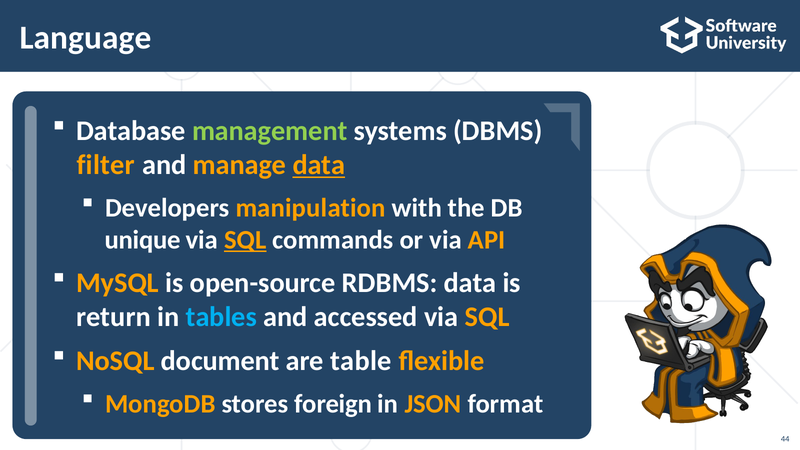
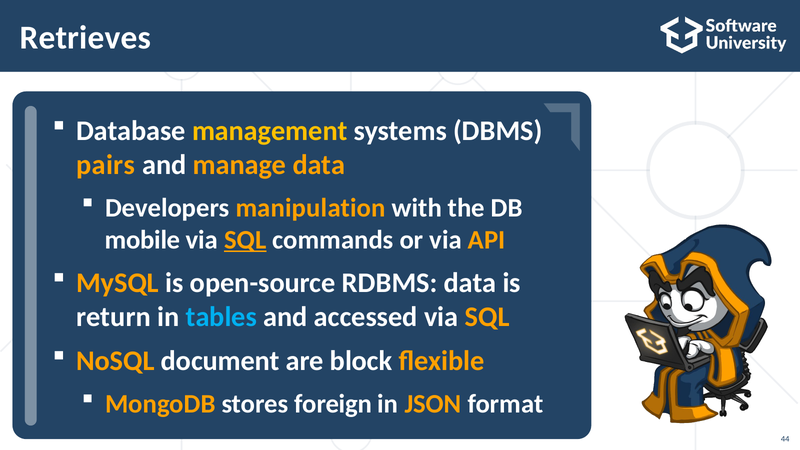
Language: Language -> Retrieves (85, 38)
management colour: light green -> yellow (270, 131)
filter: filter -> pairs (106, 165)
data underline: present -> none (319, 165)
unique: unique -> mobile (143, 240)
table: table -> block (361, 361)
